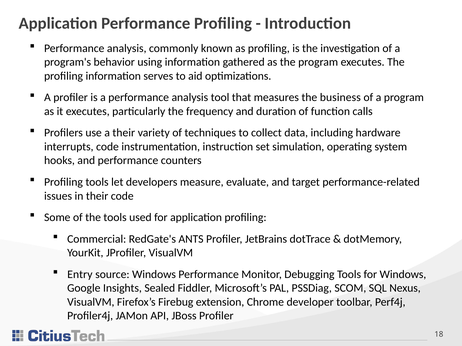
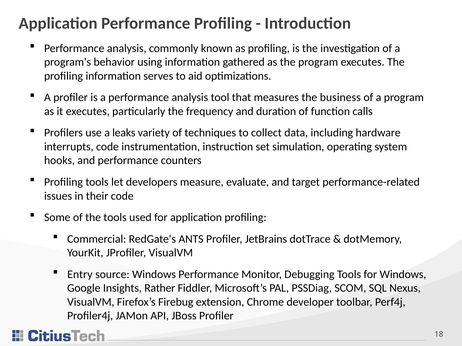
a their: their -> leaks (124, 133)
Sealed: Sealed -> Rather (160, 289)
